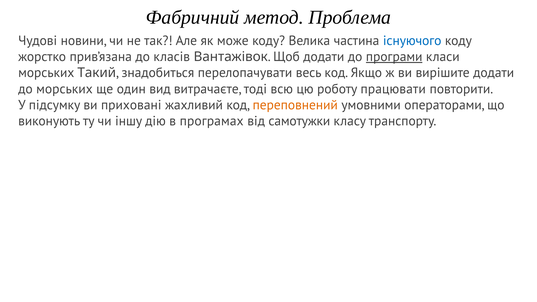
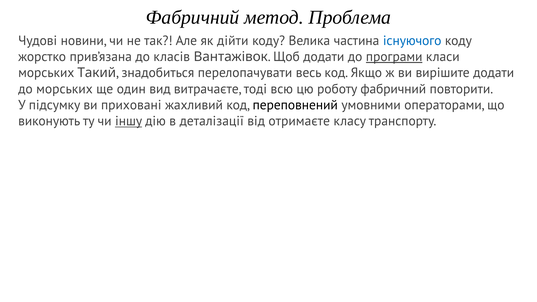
може: може -> дійти (233, 41)
роботу працювати: працювати -> фабричний (393, 89)
переповнений colour: orange -> black (295, 105)
іншу underline: none -> present (129, 121)
програмах: програмах -> деталізації (212, 121)
самотужки: самотужки -> отримаєте (299, 121)
